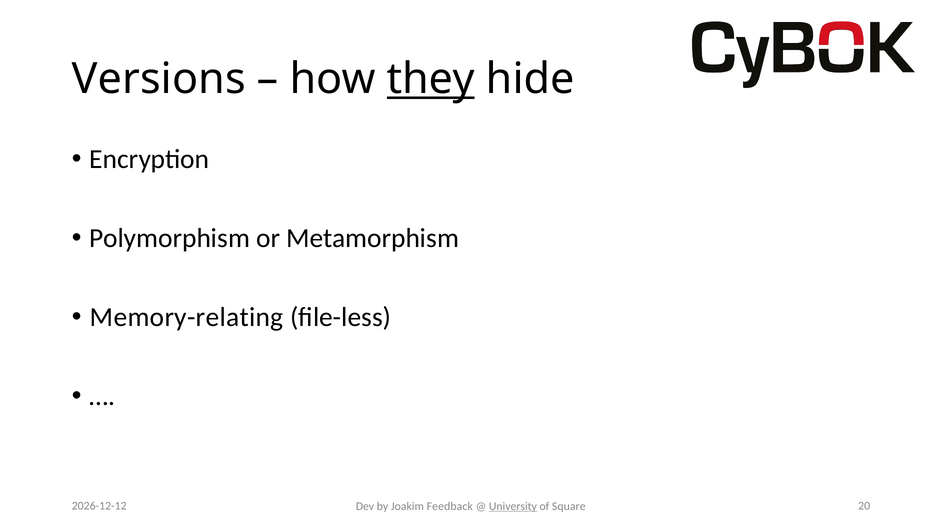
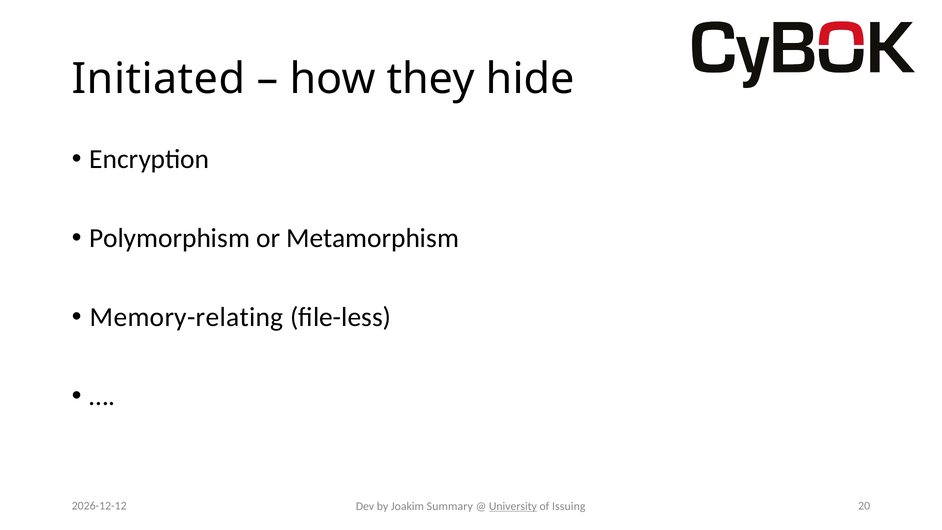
Versions: Versions -> Initiated (159, 79)
they underline: present -> none (431, 79)
Feedback: Feedback -> Summary (450, 506)
Square: Square -> Issuing (569, 506)
